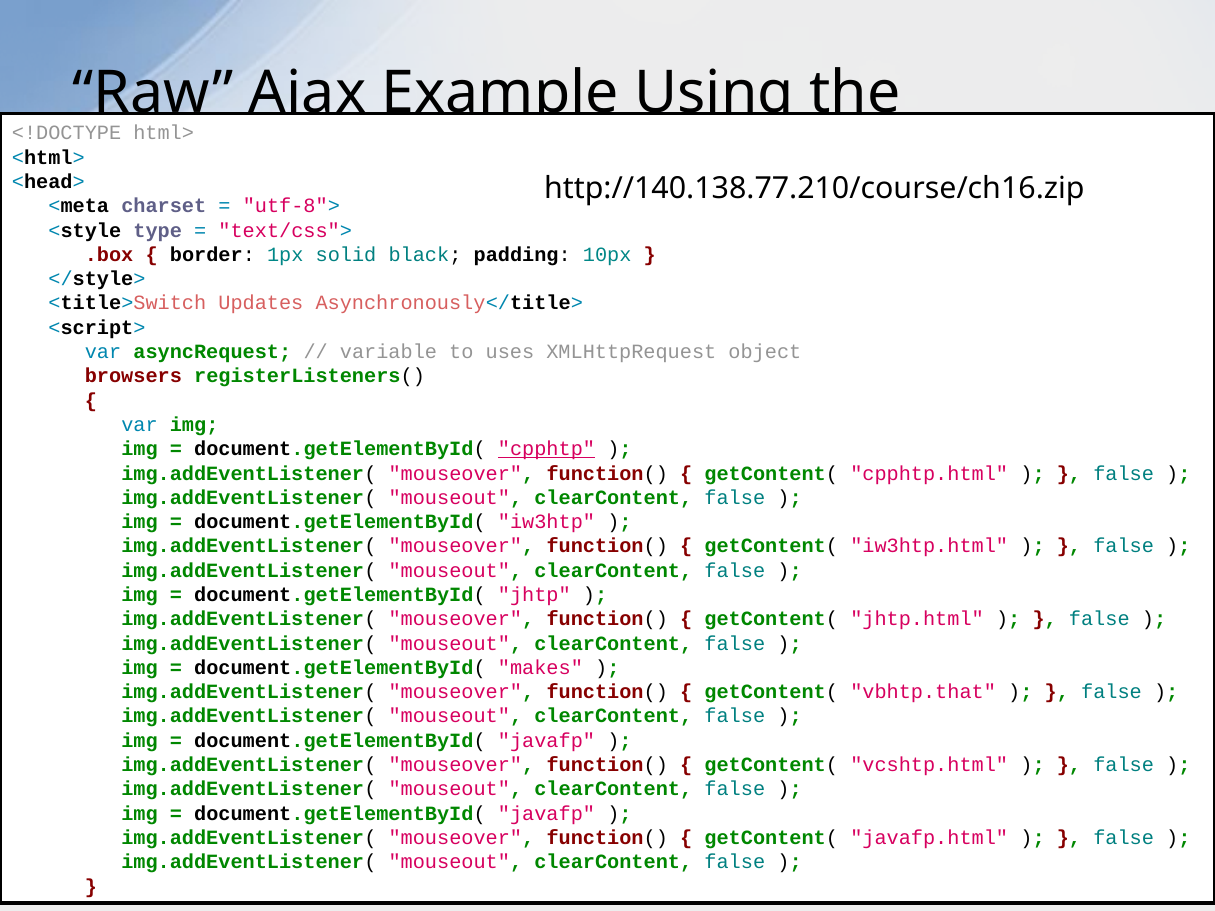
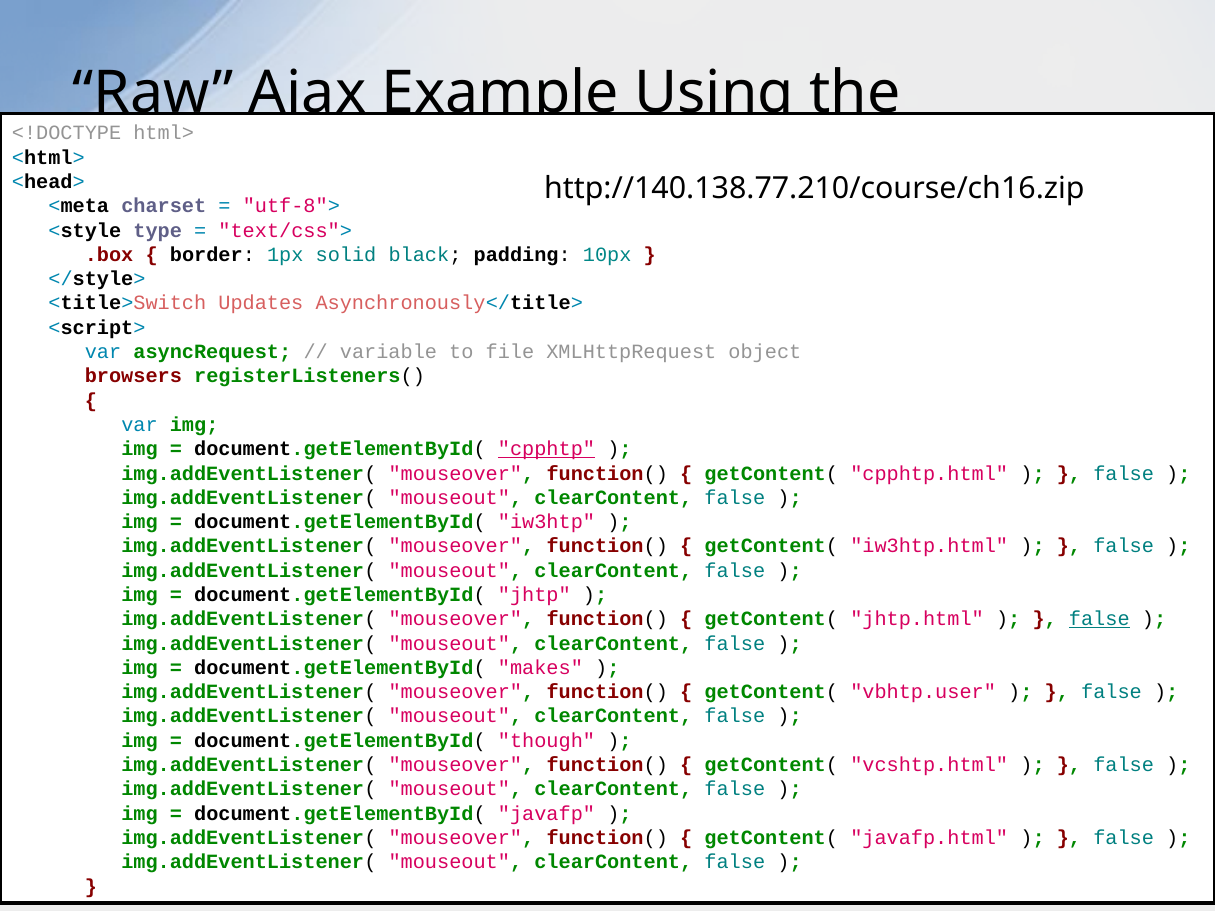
uses: uses -> file (510, 352)
false underline: none -> present (1099, 619)
vbhtp.that: vbhtp.that -> vbhtp.user (923, 692)
javafp: javafp -> though (546, 741)
